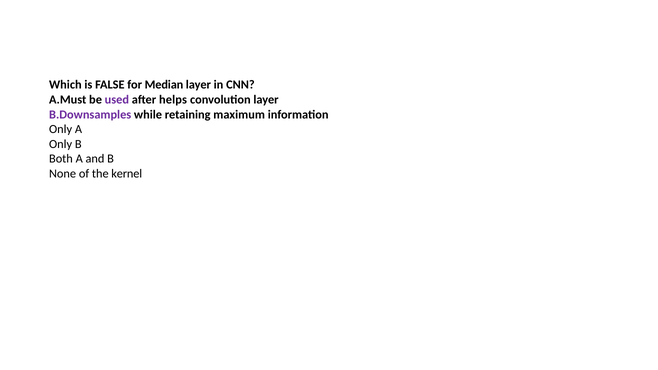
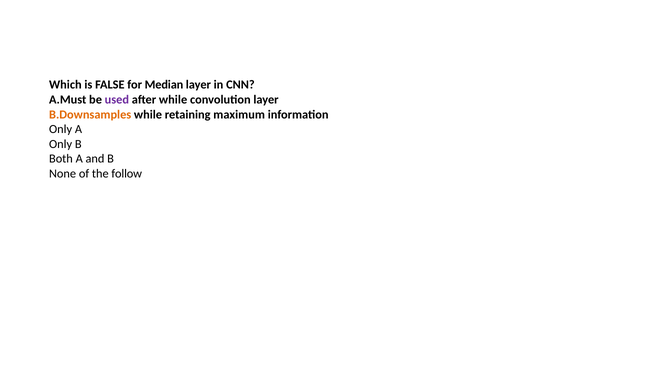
after helps: helps -> while (173, 100)
B.Downsamples colour: purple -> orange (90, 115)
kernel: kernel -> follow (127, 174)
